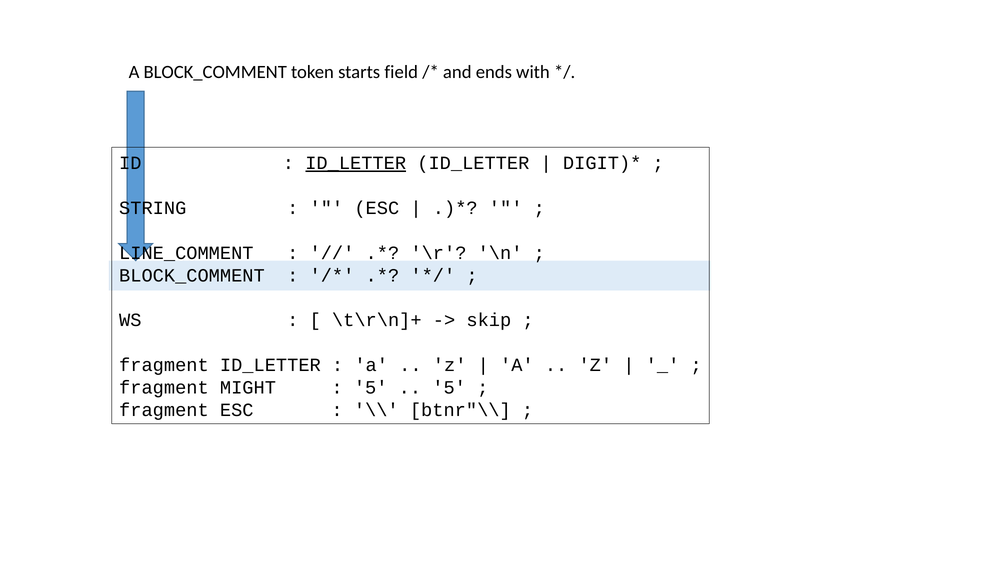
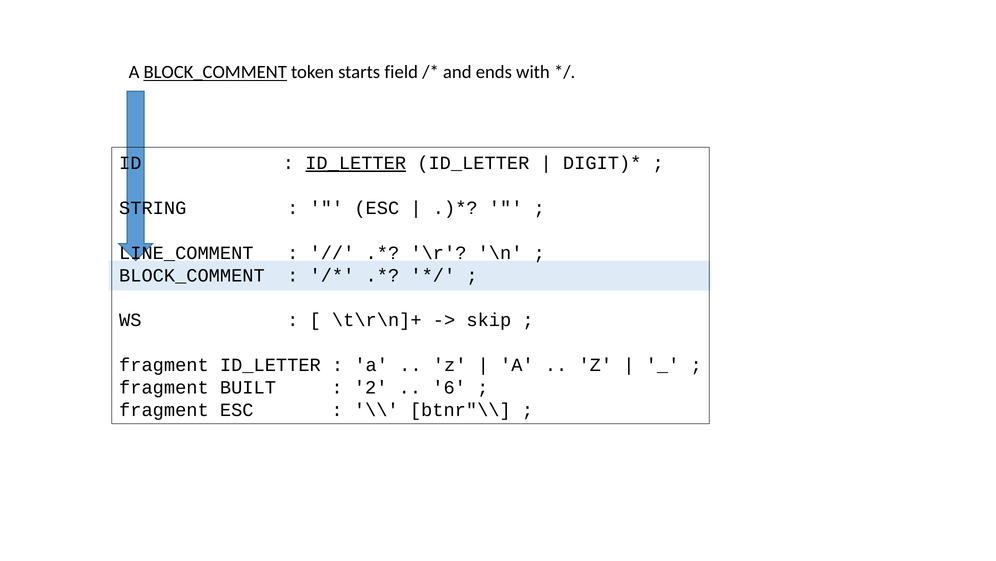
BLOCK_COMMENT underline: none -> present (215, 72)
MIGHT: MIGHT -> BUILT (248, 387)
5: 5 -> 2 (371, 387)
5: 5 -> 6 (449, 387)
